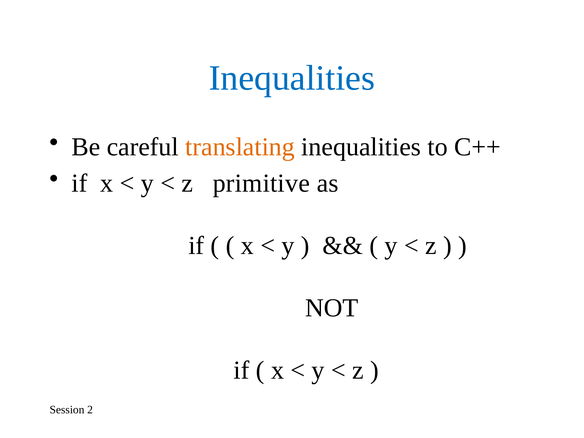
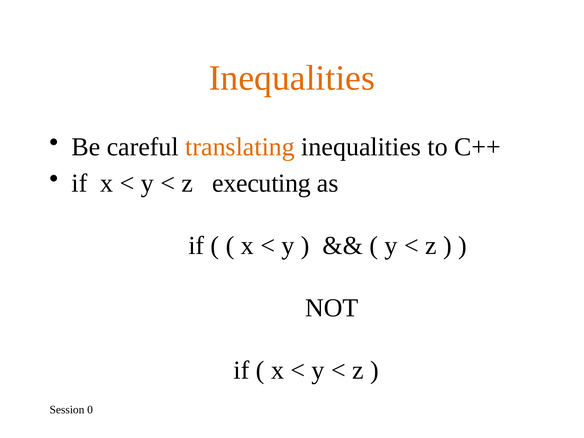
Inequalities colour: blue -> orange (292, 78)
primitive: primitive -> executing (262, 183)
2: 2 -> 0 (90, 410)
